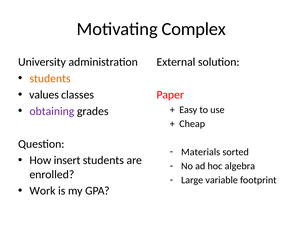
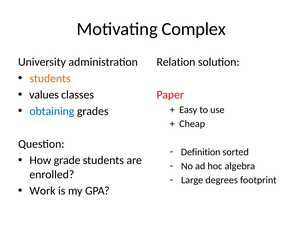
External: External -> Relation (176, 62)
obtaining colour: purple -> blue (52, 111)
Materials: Materials -> Definition (201, 152)
insert: insert -> grade (67, 161)
variable: variable -> degrees (222, 180)
